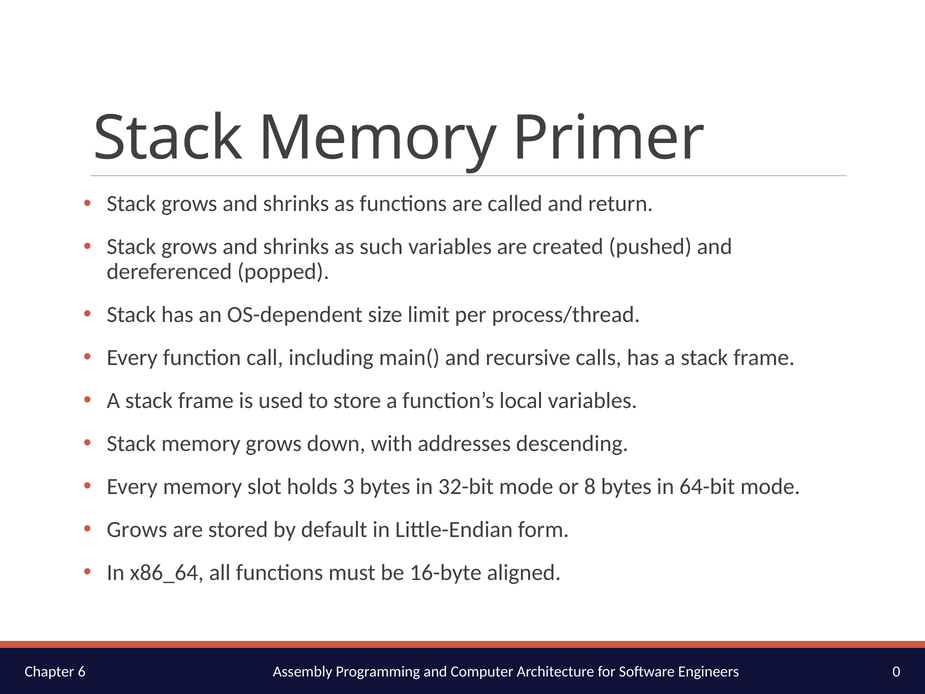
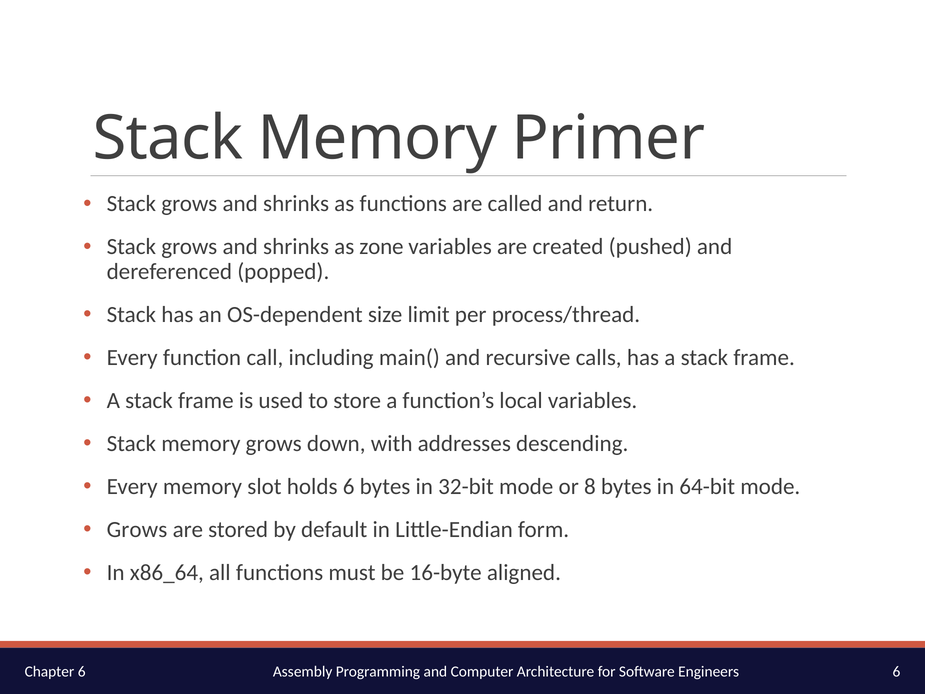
such: such -> zone (381, 247)
holds 3: 3 -> 6 (349, 487)
Engineers 0: 0 -> 6 (896, 672)
